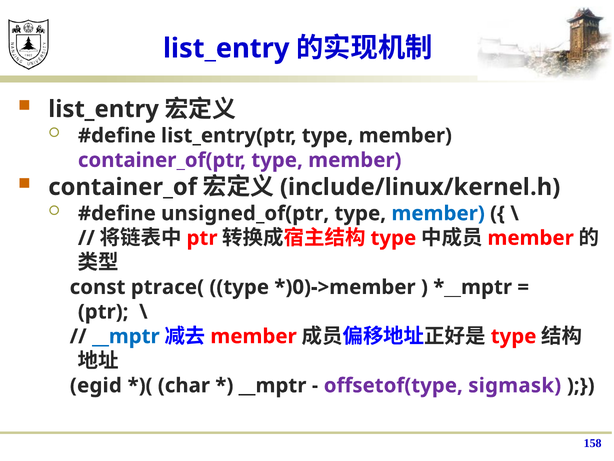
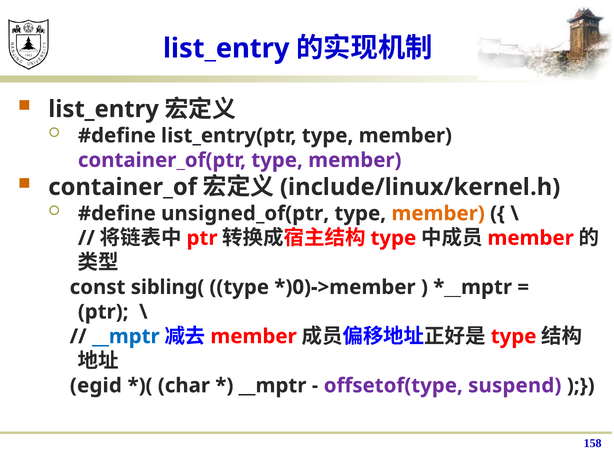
member colour: blue -> orange (438, 213)
ptrace(: ptrace( -> sibling( (168, 287)
sigmask: sigmask -> suspend (515, 385)
